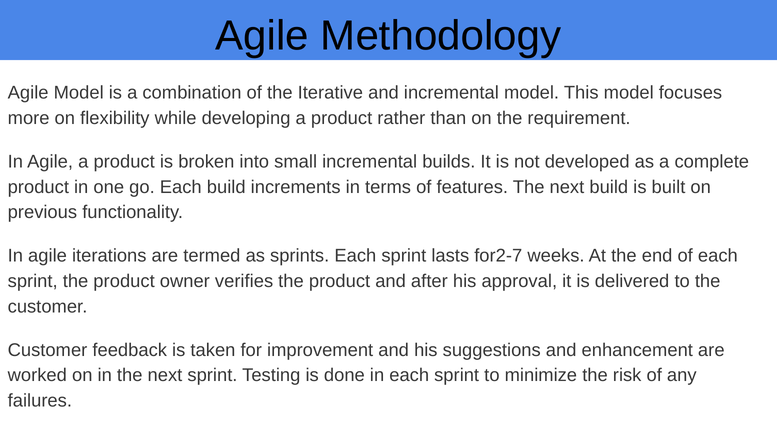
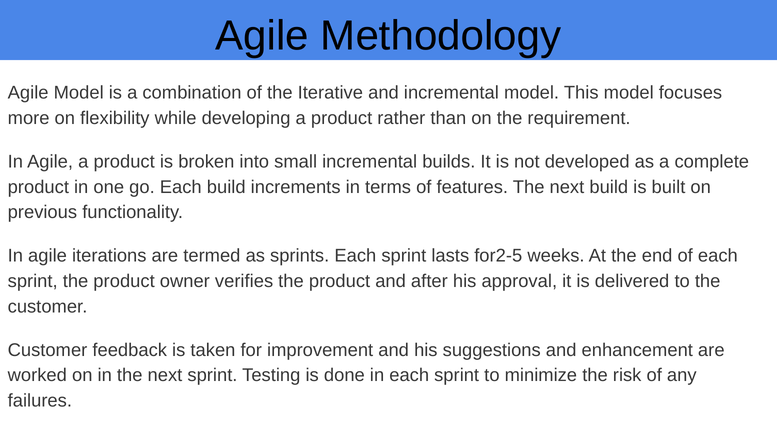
for2-7: for2-7 -> for2-5 (498, 256)
